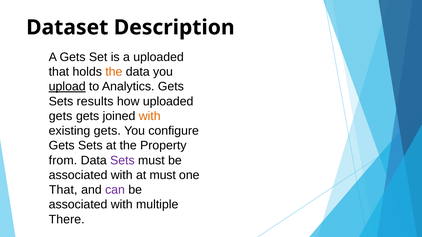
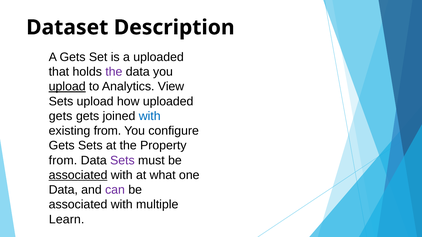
the colour: orange -> purple (114, 72)
Analytics Gets: Gets -> View (171, 87)
Sets results: results -> upload (95, 101)
with colour: orange -> blue (150, 116)
existing gets: gets -> from (107, 131)
associated underline: none -> present (78, 175)
at must: must -> what (163, 175)
That: That -> Data (63, 190)
There: There -> Learn (67, 220)
